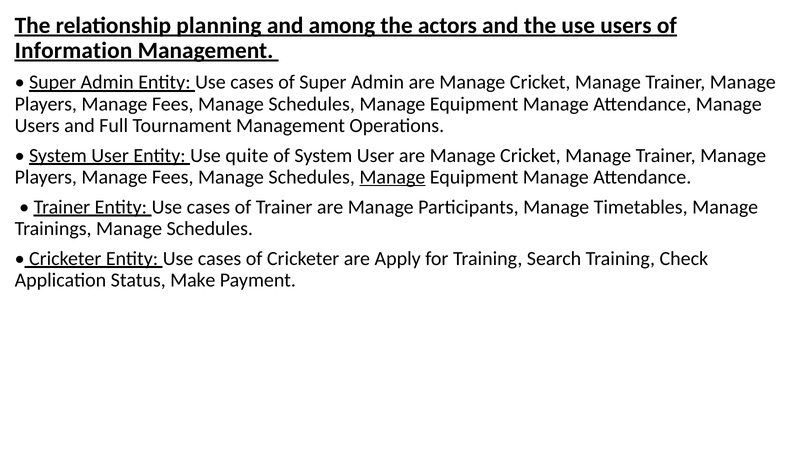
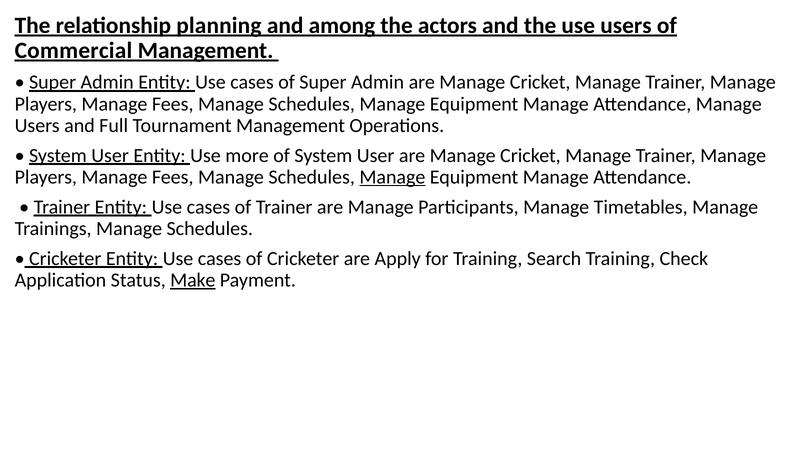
Information: Information -> Commercial (73, 51)
quite: quite -> more (247, 155)
Make underline: none -> present (193, 280)
